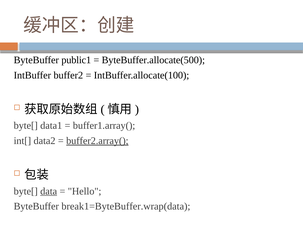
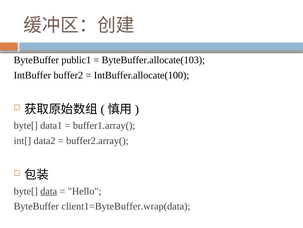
ByteBuffer.allocate(500: ByteBuffer.allocate(500 -> ByteBuffer.allocate(103 (153, 60)
buffer2.array( underline: present -> none (97, 140)
break1=ByteBuffer.wrap(data: break1=ByteBuffer.wrap(data -> client1=ByteBuffer.wrap(data (126, 206)
